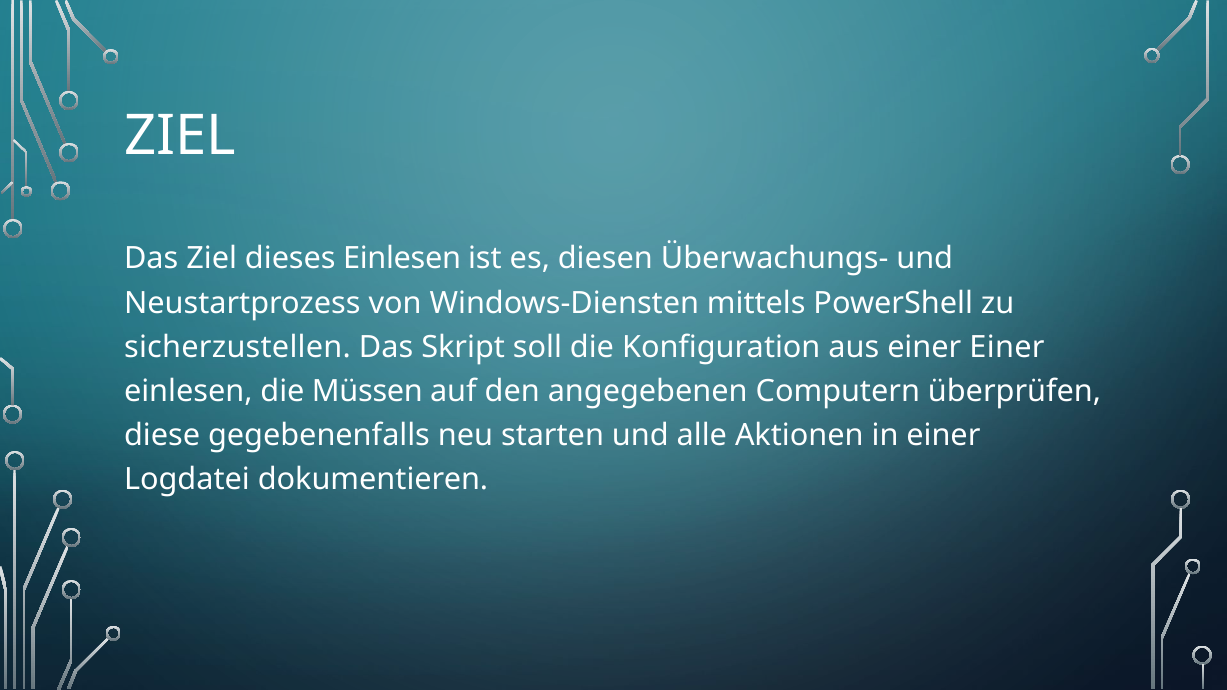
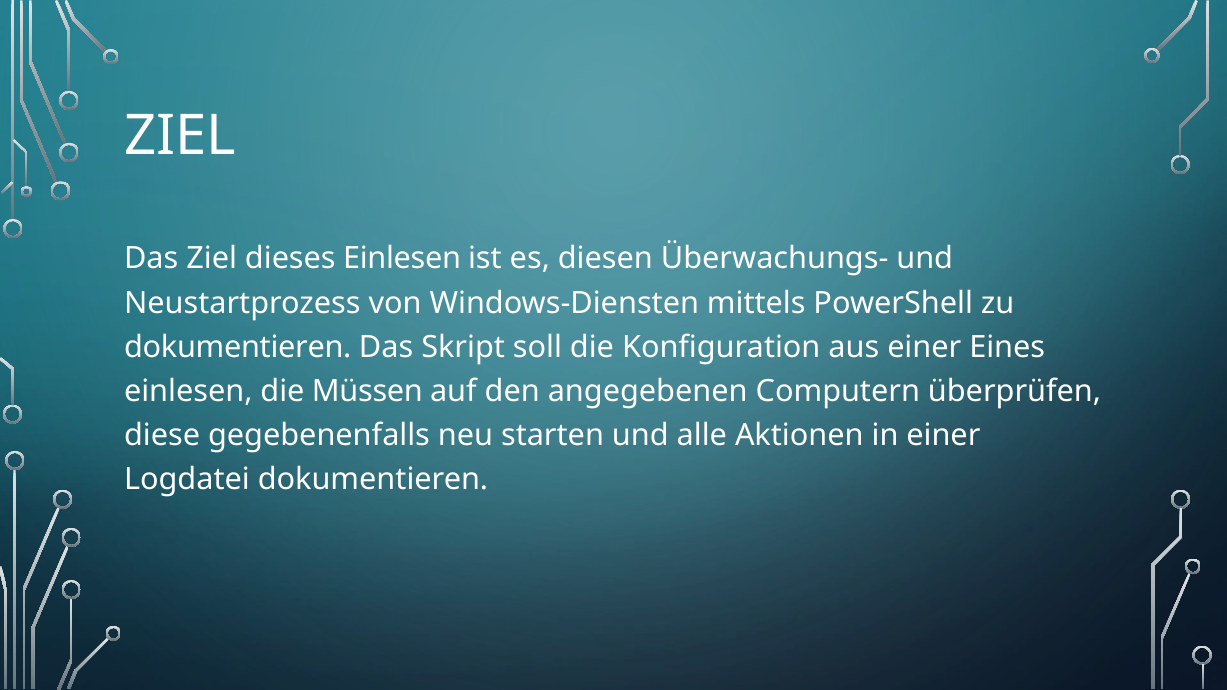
sicherzustellen: sicherzustellen -> dokumentieren (238, 347)
einer Einer: Einer -> Eines (1007, 347)
